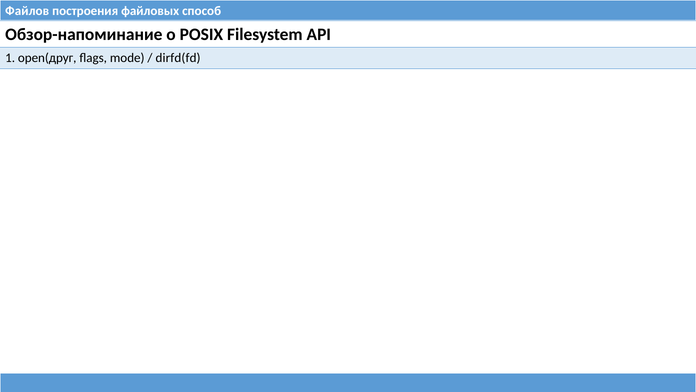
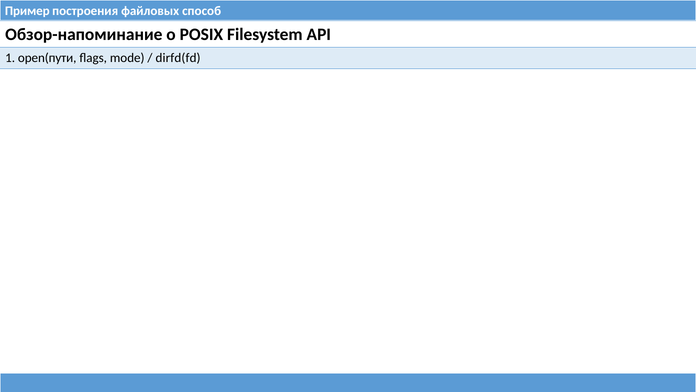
Файлов: Файлов -> Пример (27, 11)
open(друг: open(друг -> open(пути (47, 58)
